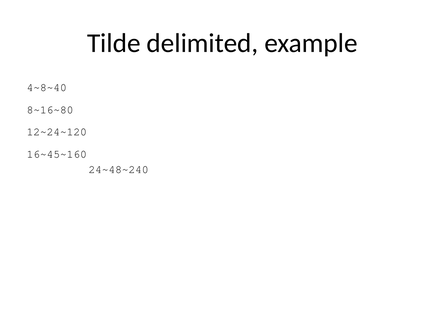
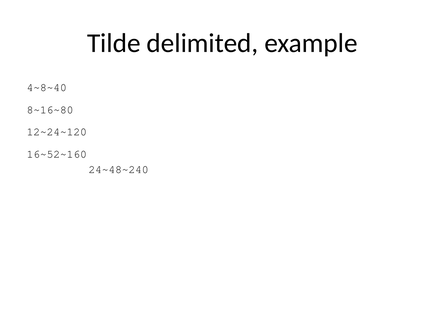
16~45~160: 16~45~160 -> 16~52~160 (57, 154)
